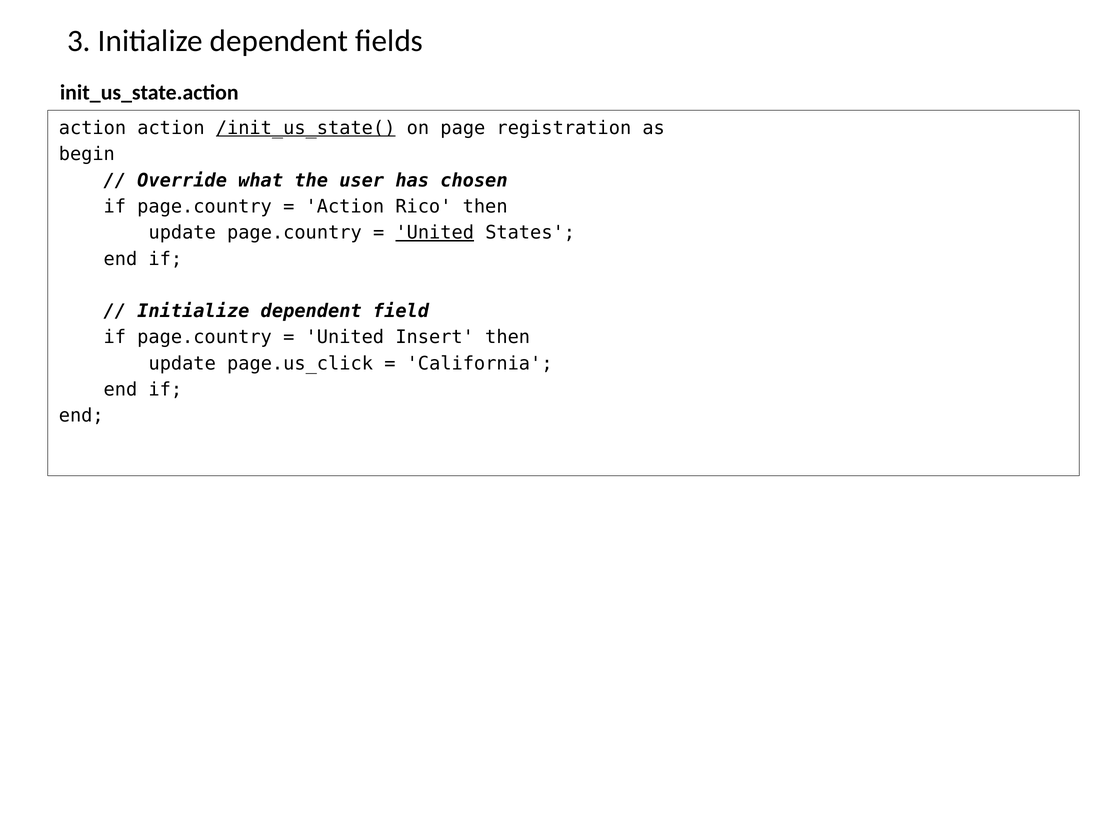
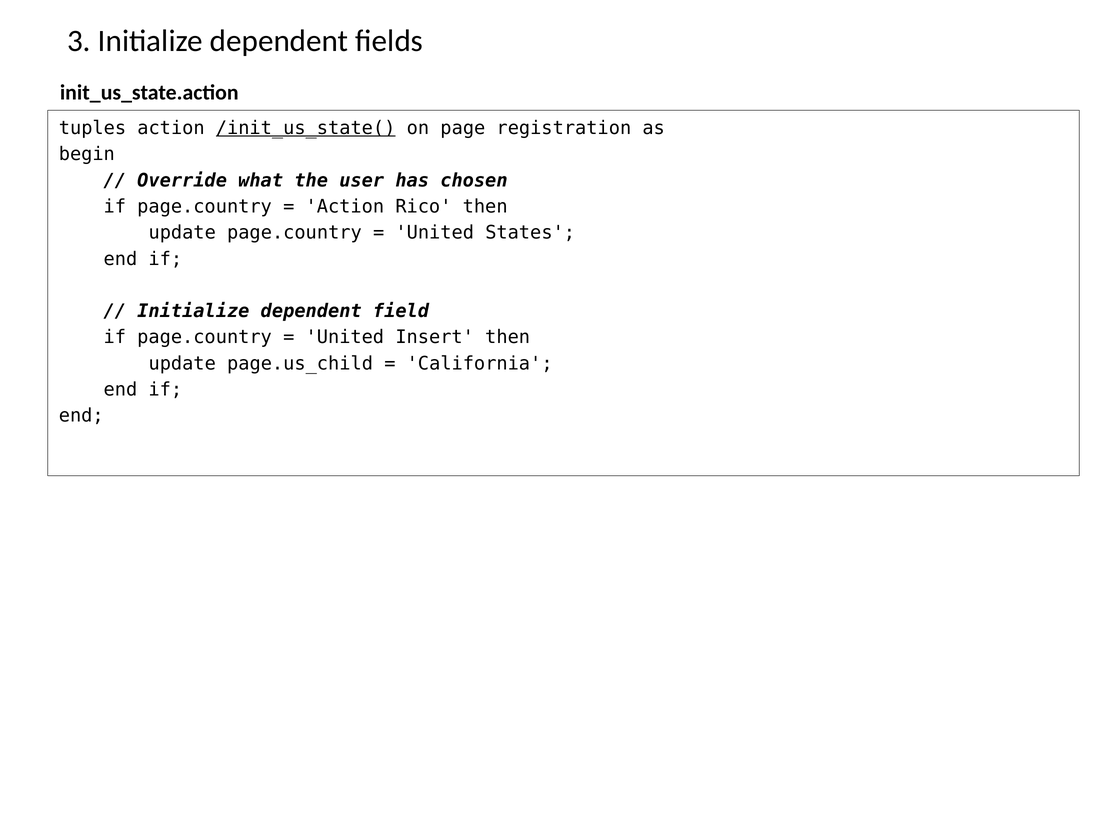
action: action -> tuples (92, 128)
United underline: present -> none (435, 233)
page.us_click: page.us_click -> page.us_child (300, 363)
